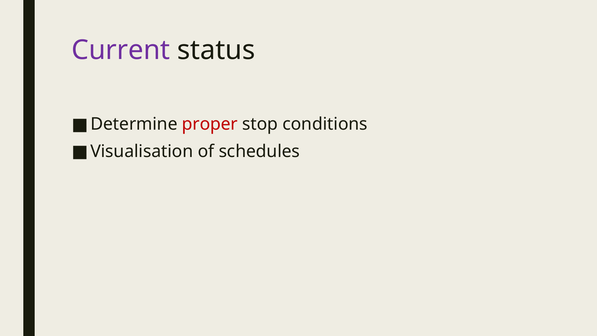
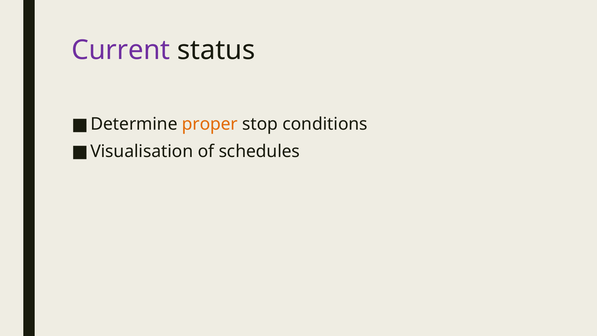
proper colour: red -> orange (210, 124)
